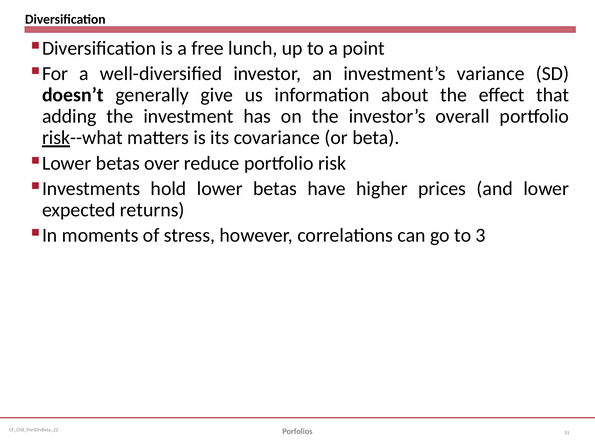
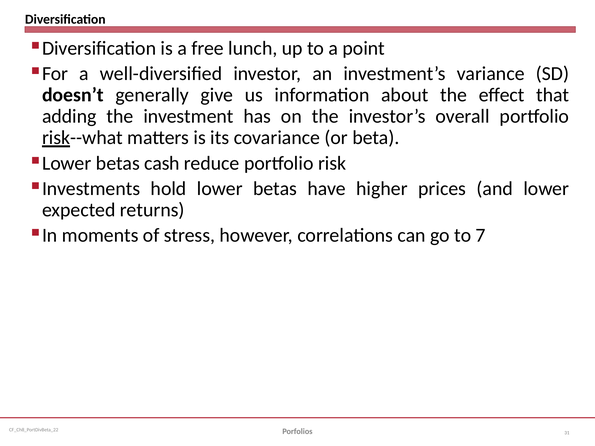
over: over -> cash (162, 163)
3: 3 -> 7 (481, 235)
